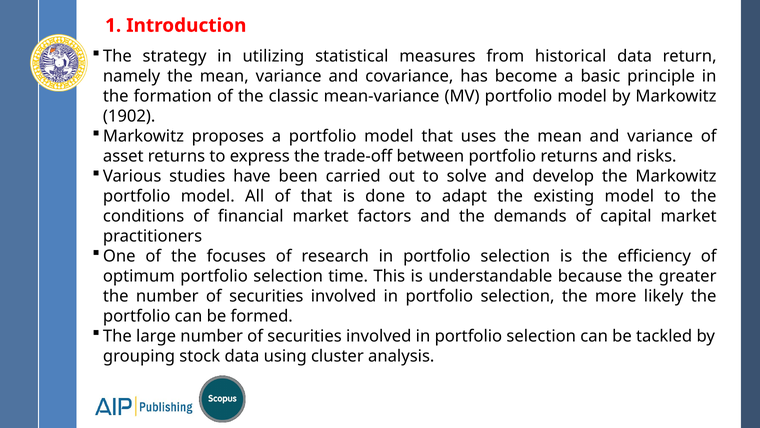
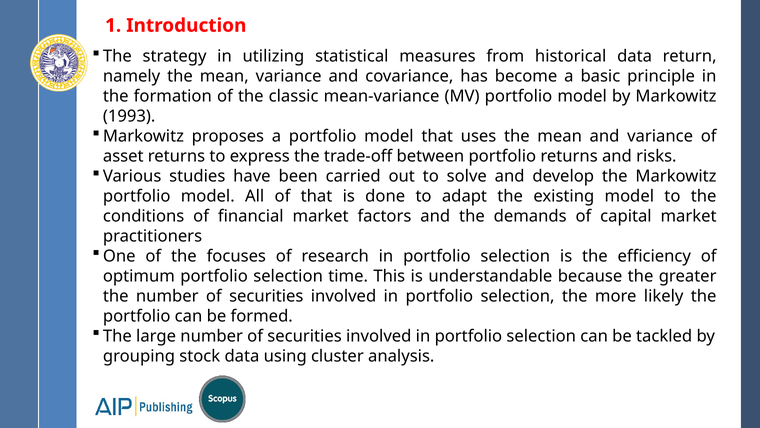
1902: 1902 -> 1993 (129, 116)
